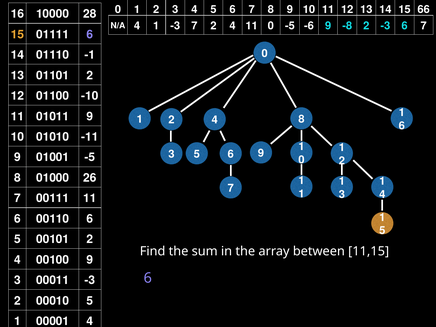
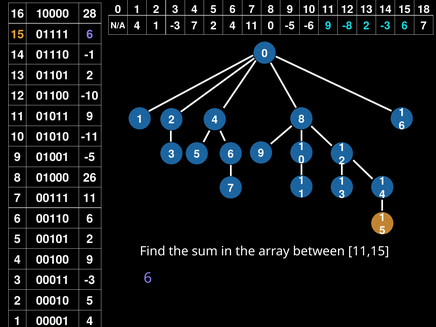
66: 66 -> 18 (424, 10)
